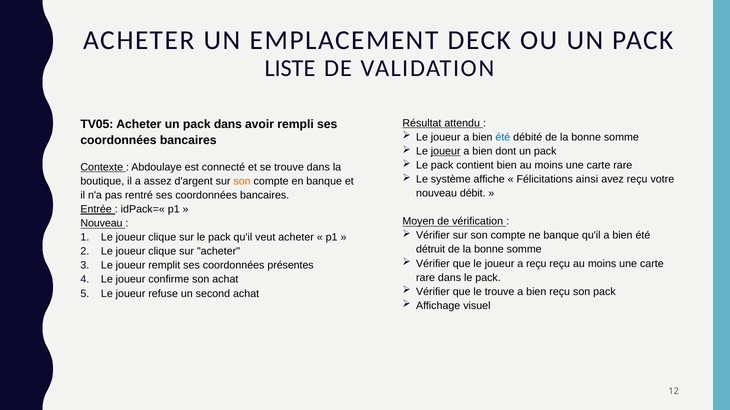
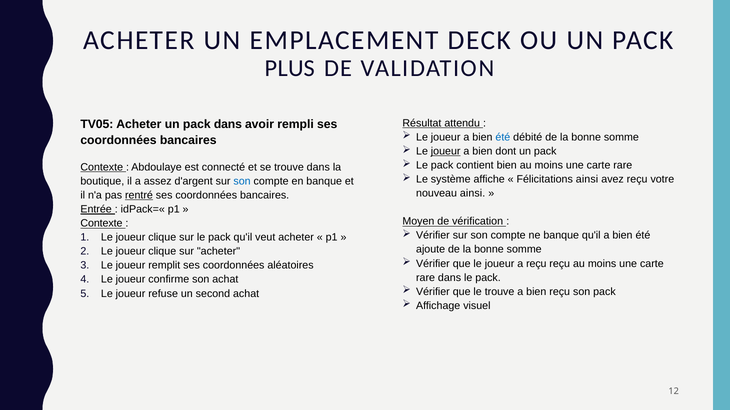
LISTE: LISTE -> PLUS (290, 68)
son colour: orange -> blue (242, 182)
nouveau débit: débit -> ainsi (473, 194)
rentré underline: none -> present (139, 196)
Nouveau: Nouveau -> Contexte (101, 224)
détruit: détruit -> ajoute (431, 250)
présentes: présentes -> aléatoires (291, 266)
